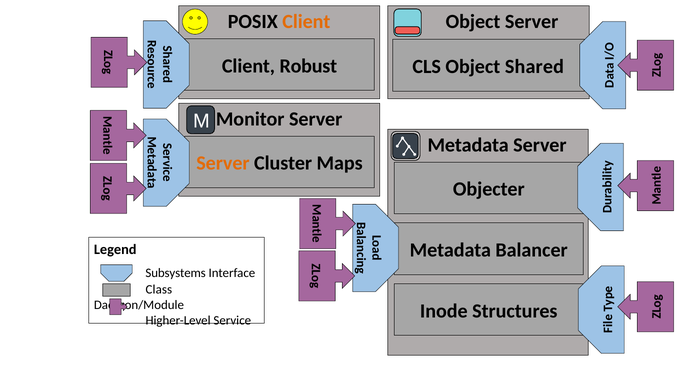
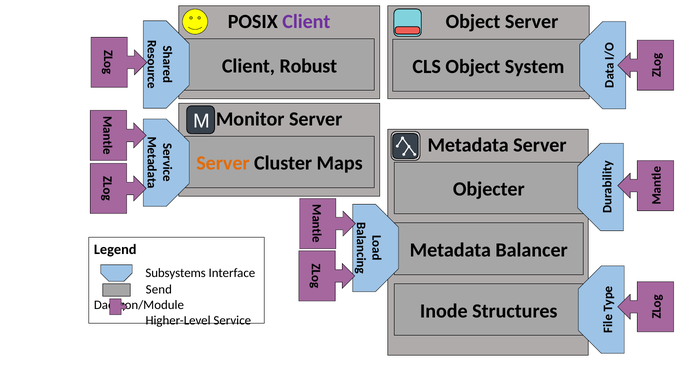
Client colour: orange -> purple (306, 22)
Shared: Shared -> System (535, 67)
Class: Class -> Send (159, 290)
